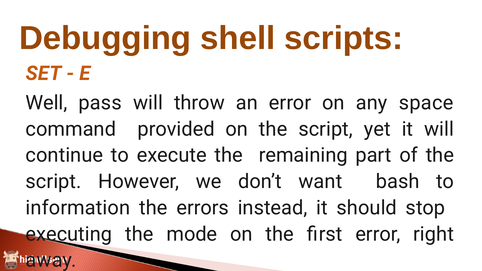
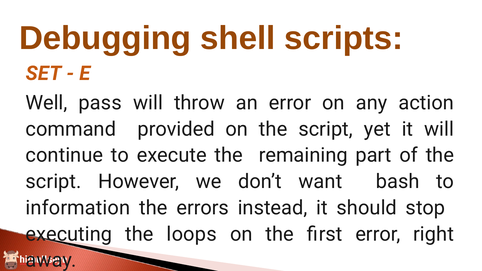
space: space -> action (426, 103)
mode: mode -> loops (192, 234)
